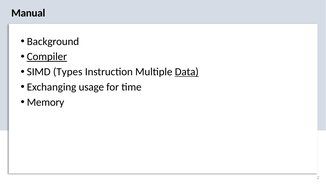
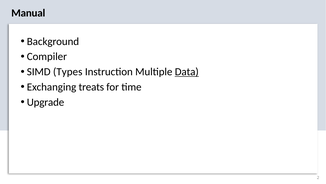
Compiler underline: present -> none (47, 56)
usage: usage -> treats (91, 87)
Memory: Memory -> Upgrade (46, 102)
